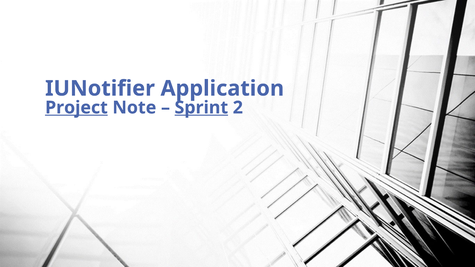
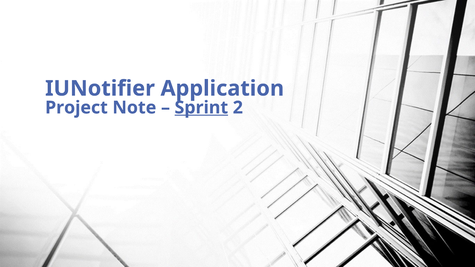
Project underline: present -> none (76, 108)
